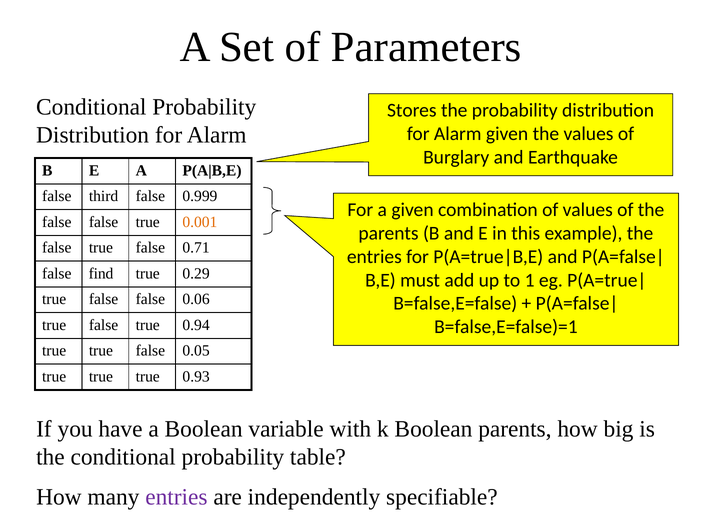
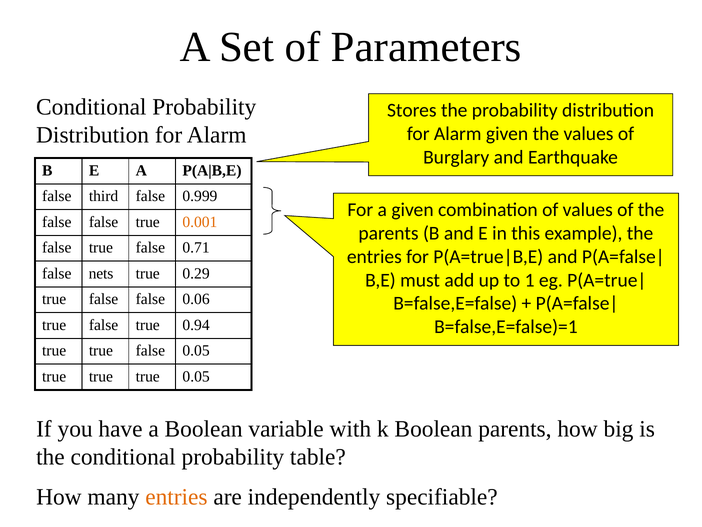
find: find -> nets (101, 273)
true 0.93: 0.93 -> 0.05 (196, 376)
entries colour: purple -> orange (176, 496)
